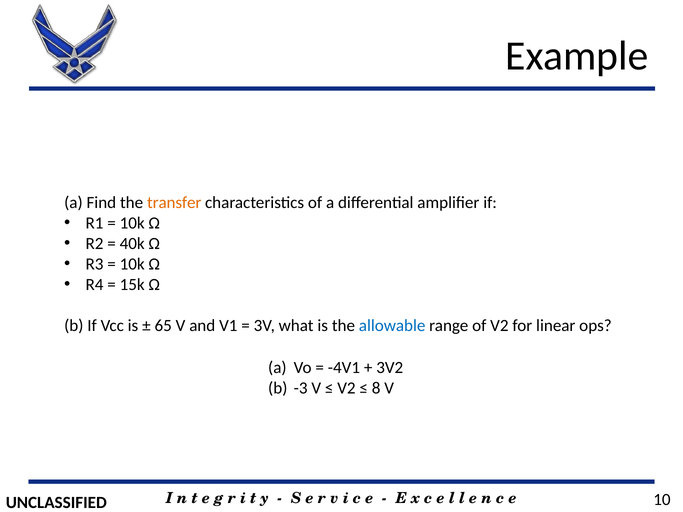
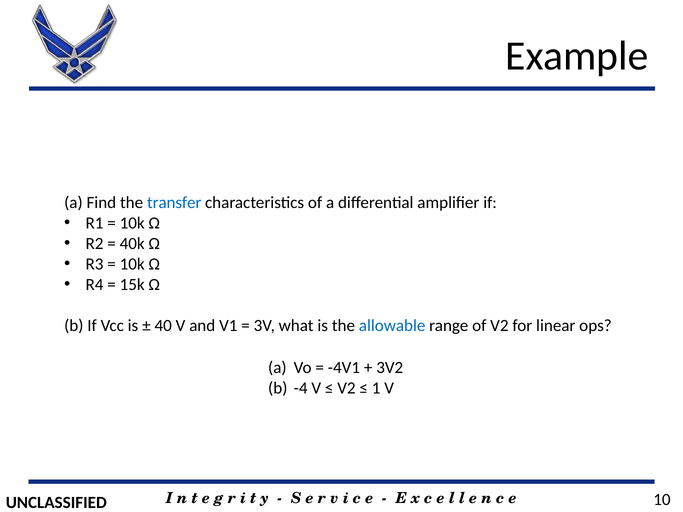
transfer colour: orange -> blue (174, 203)
65: 65 -> 40 (163, 326)
-3: -3 -> -4 (301, 388)
8: 8 -> 1 (376, 388)
